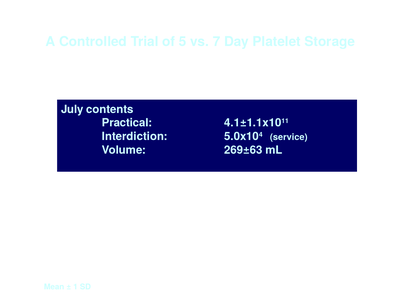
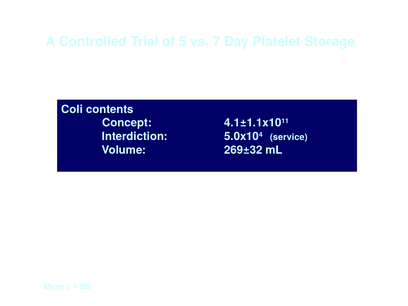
July: July -> Coli (72, 109)
Practical: Practical -> Concept (127, 123)
269±63: 269±63 -> 269±32 (243, 150)
